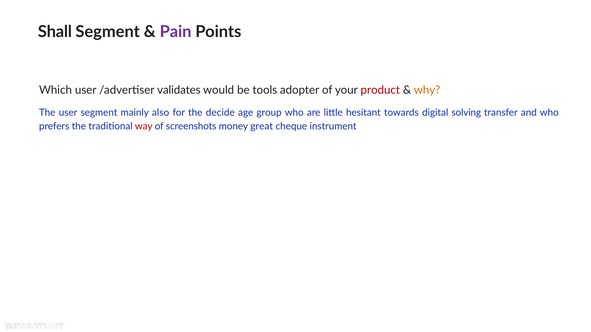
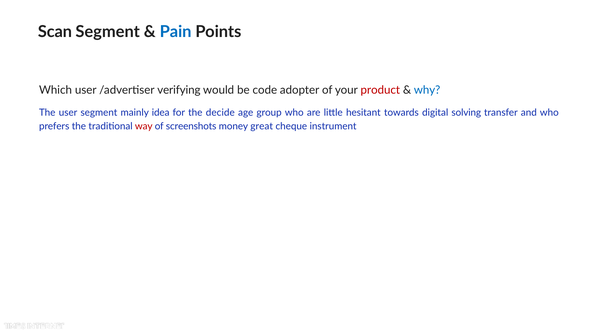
Shall: Shall -> Scan (55, 32)
Pain colour: purple -> blue (176, 32)
validates: validates -> verifying (179, 90)
tools: tools -> code (265, 90)
why colour: orange -> blue (427, 90)
also: also -> idea (161, 113)
